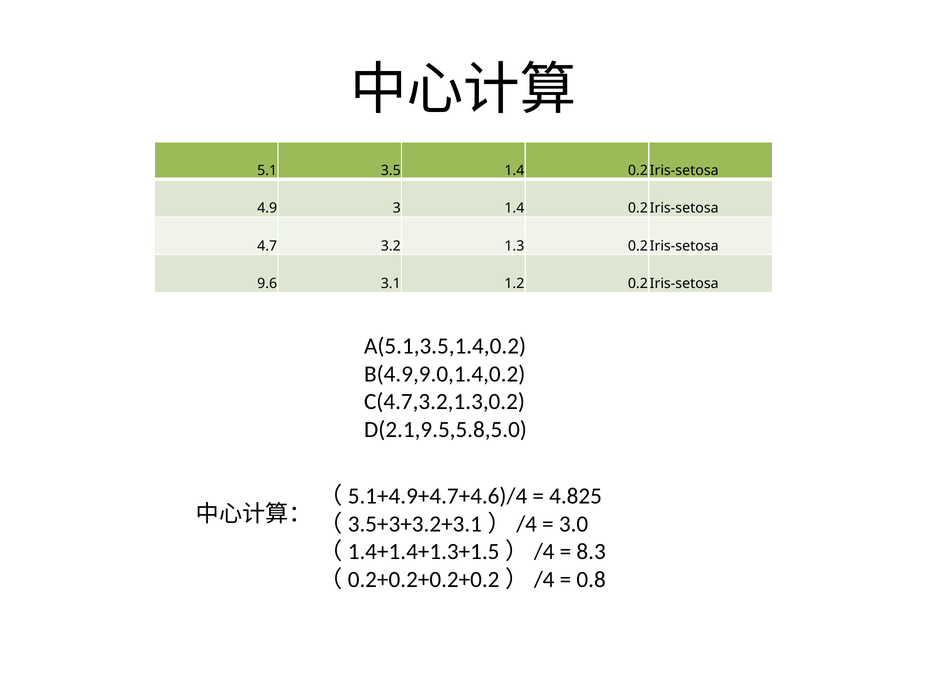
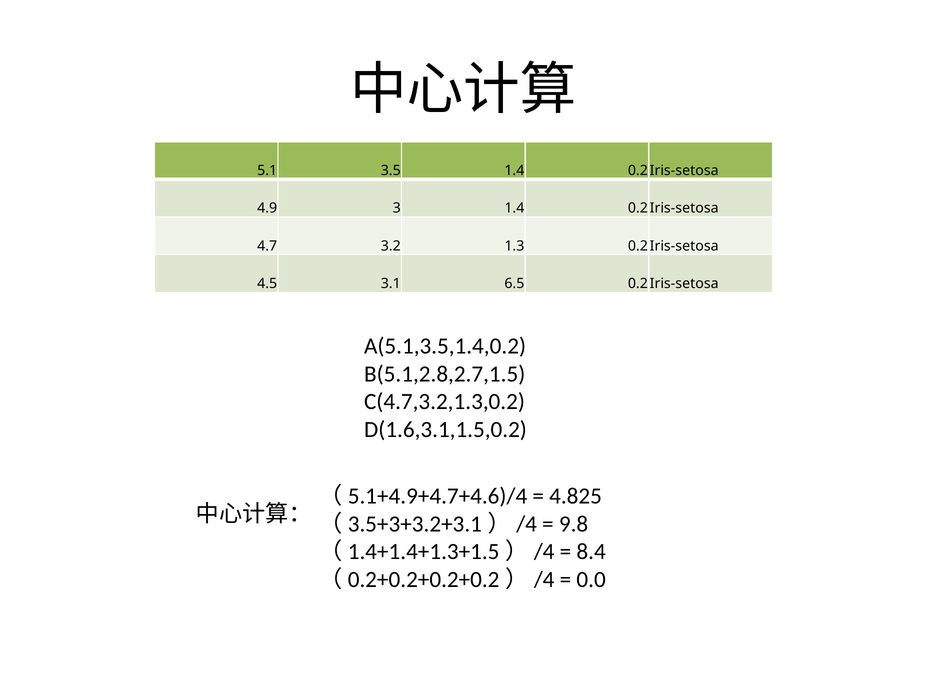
9.6: 9.6 -> 4.5 (267, 283)
1.2: 1.2 -> 6.5 (514, 283)
B(4.9,9.0,1.4,0.2: B(4.9,9.0,1.4,0.2 -> B(5.1,2.8,2.7,1.5 (445, 374)
D(2.1,9.5,5.8,5.0: D(2.1,9.5,5.8,5.0 -> D(1.6,3.1,1.5,0.2 (446, 429)
3.0: 3.0 -> 9.8 (574, 523)
8.3: 8.3 -> 8.4 (591, 551)
0.8: 0.8 -> 0.0 (591, 579)
